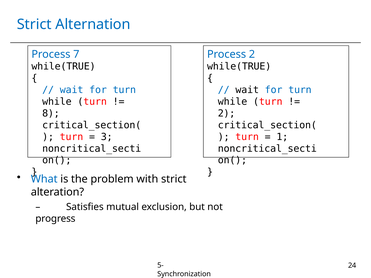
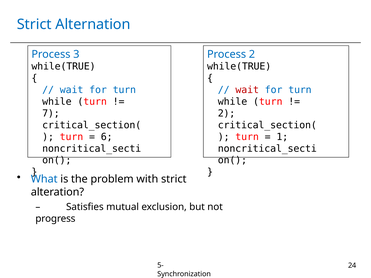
7: 7 -> 3 (76, 54)
wait colour: black -> red (247, 90)
8: 8 -> 7 (51, 113)
3: 3 -> 6 (107, 137)
